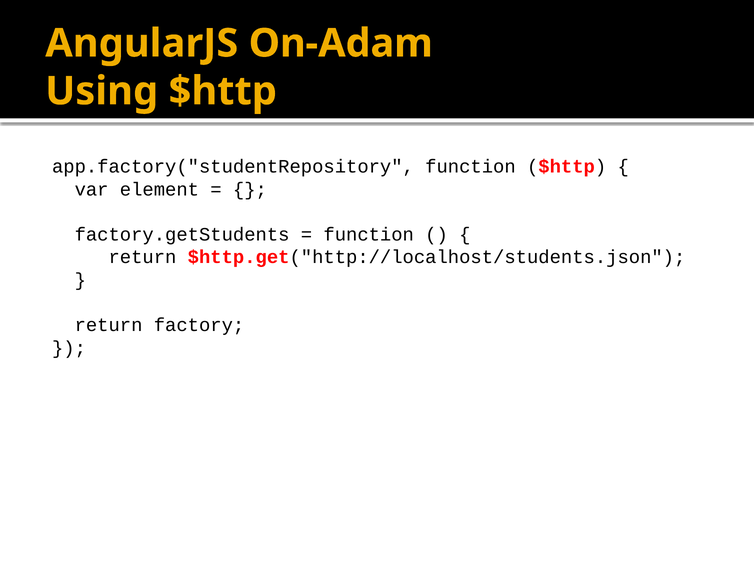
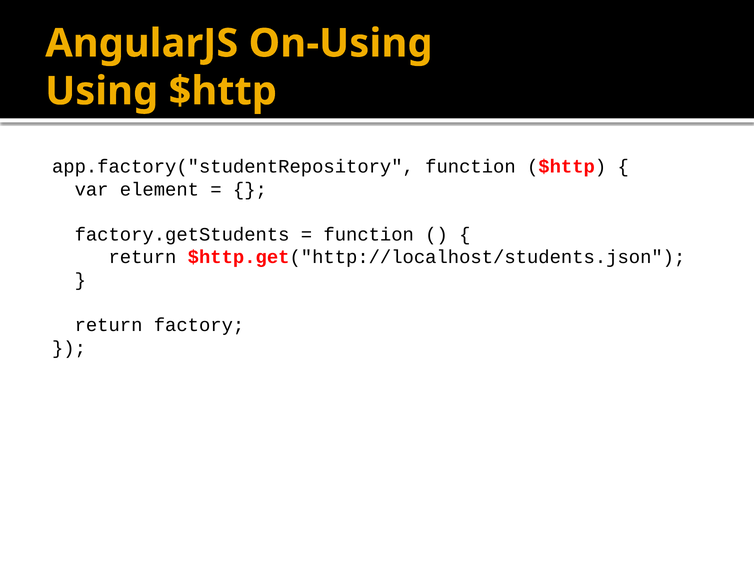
On-Adam: On-Adam -> On-Using (341, 43)
